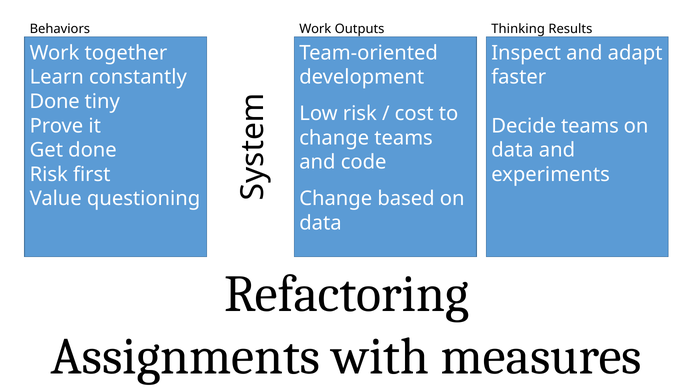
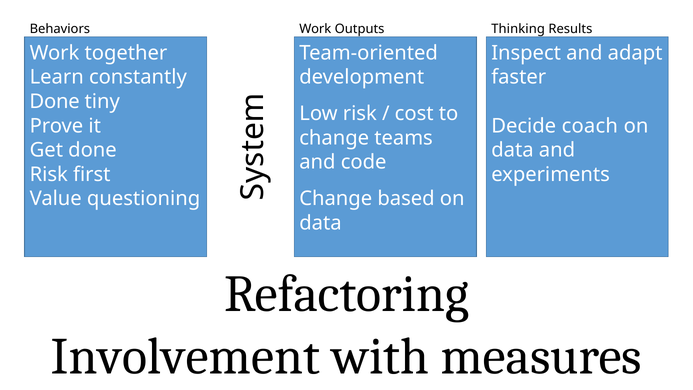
Decide teams: teams -> coach (590, 126)
Assignments: Assignments -> Involvement (185, 356)
